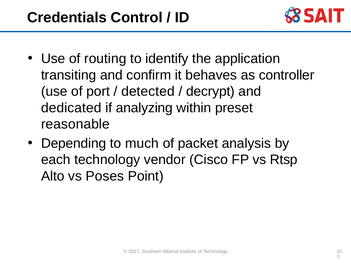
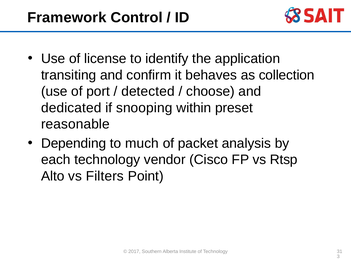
Credentials: Credentials -> Framework (67, 17)
routing: routing -> license (105, 59)
controller: controller -> collection (287, 75)
decrypt: decrypt -> choose (210, 92)
analyzing: analyzing -> snooping (144, 108)
Poses: Poses -> Filters (105, 176)
